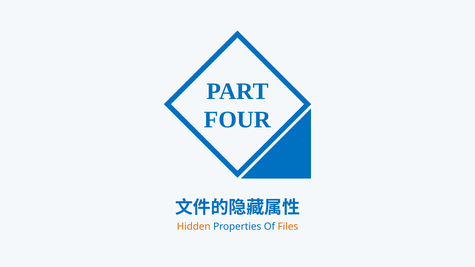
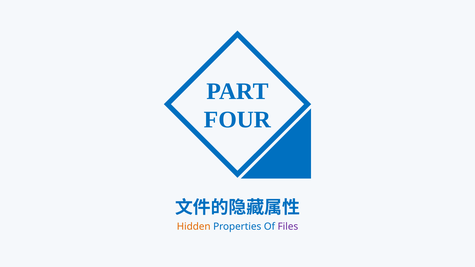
Files colour: orange -> purple (288, 227)
